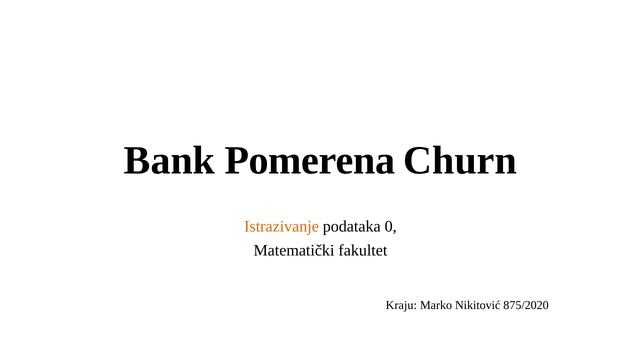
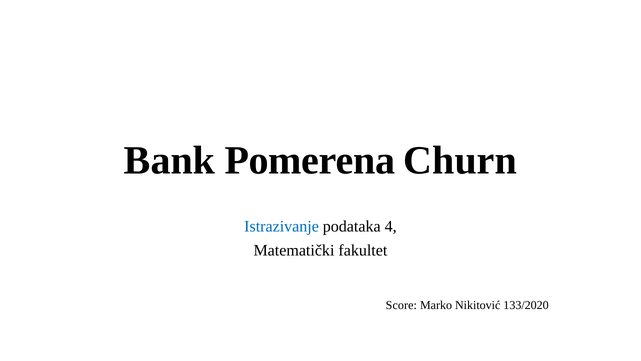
Istrazivanje colour: orange -> blue (282, 226)
0: 0 -> 4 (391, 226)
Kraju: Kraju -> Score (401, 305)
875/2020: 875/2020 -> 133/2020 (526, 305)
